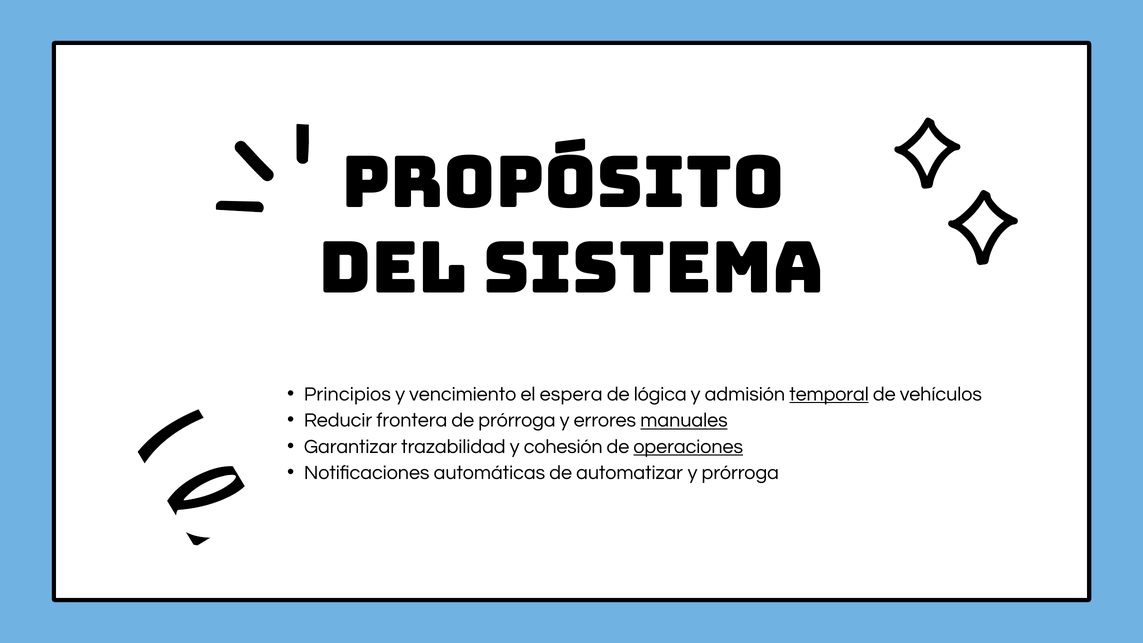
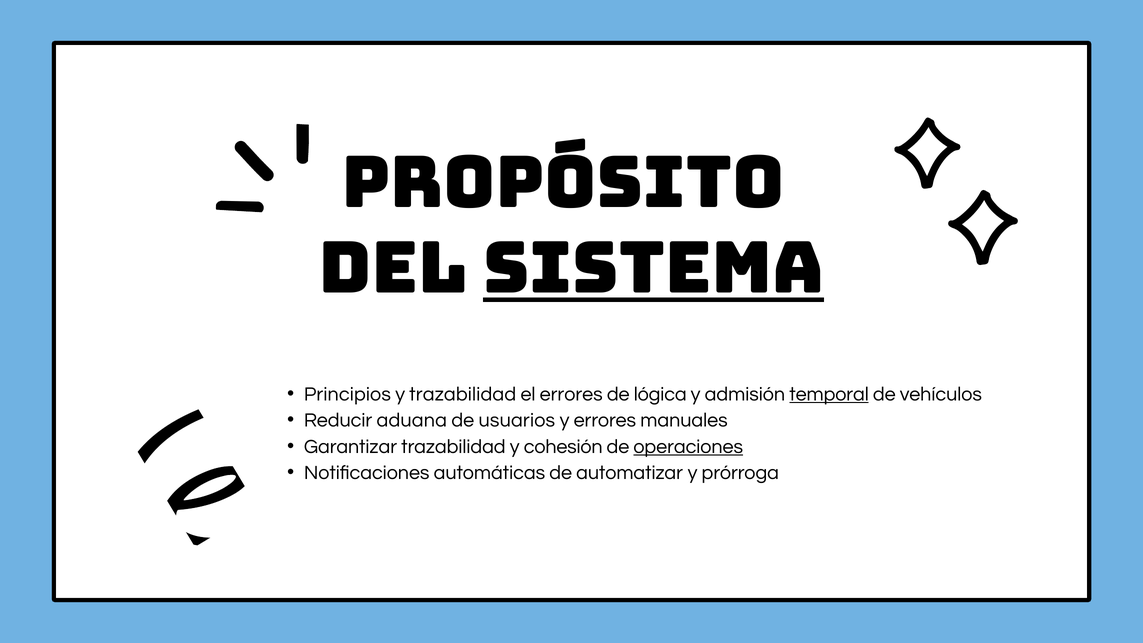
SISTEMA underline: none -> present (654, 269)
y vencimiento: vencimiento -> trazabilidad (463, 394)
el espera: espera -> errores (571, 394)
frontera: frontera -> aduana (412, 420)
de prórroga: prórroga -> usuarios (517, 420)
manuales underline: present -> none (684, 420)
